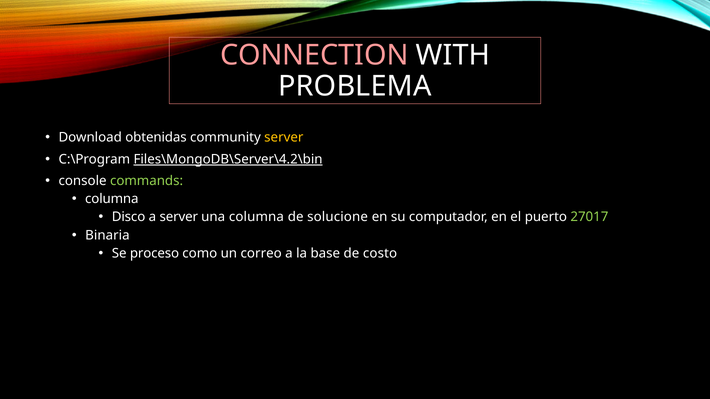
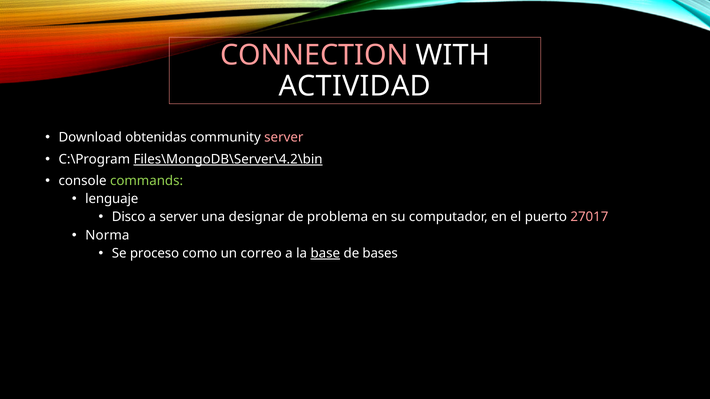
PROBLEMA: PROBLEMA -> ACTIVIDAD (355, 86)
server colour: yellow -> pink (284, 138)
columna: columna -> lenguaje (112, 199)
una columna: columna -> designar (256, 217)
solucione: solucione -> problema (338, 217)
27017 colour: light green -> pink (589, 217)
Binaria: Binaria -> Norma (107, 235)
base underline: none -> present (325, 253)
costo: costo -> bases (380, 253)
